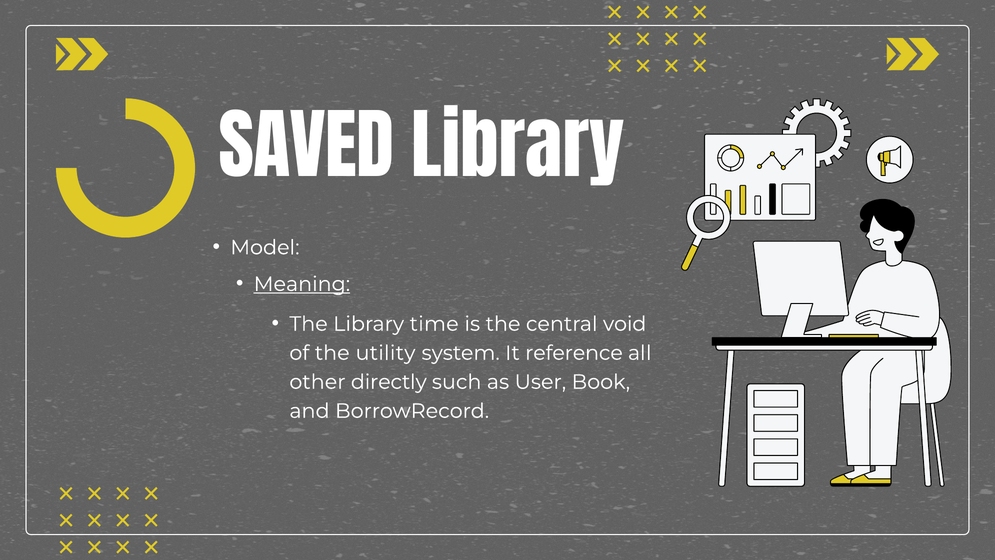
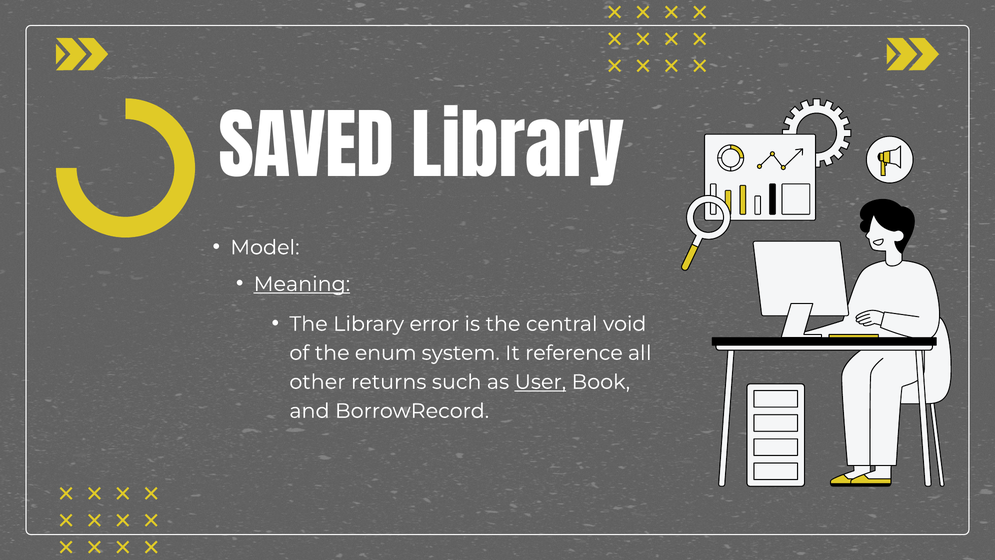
time: time -> error (434, 324)
utility: utility -> enum (386, 353)
directly: directly -> returns (389, 382)
User underline: none -> present (540, 382)
